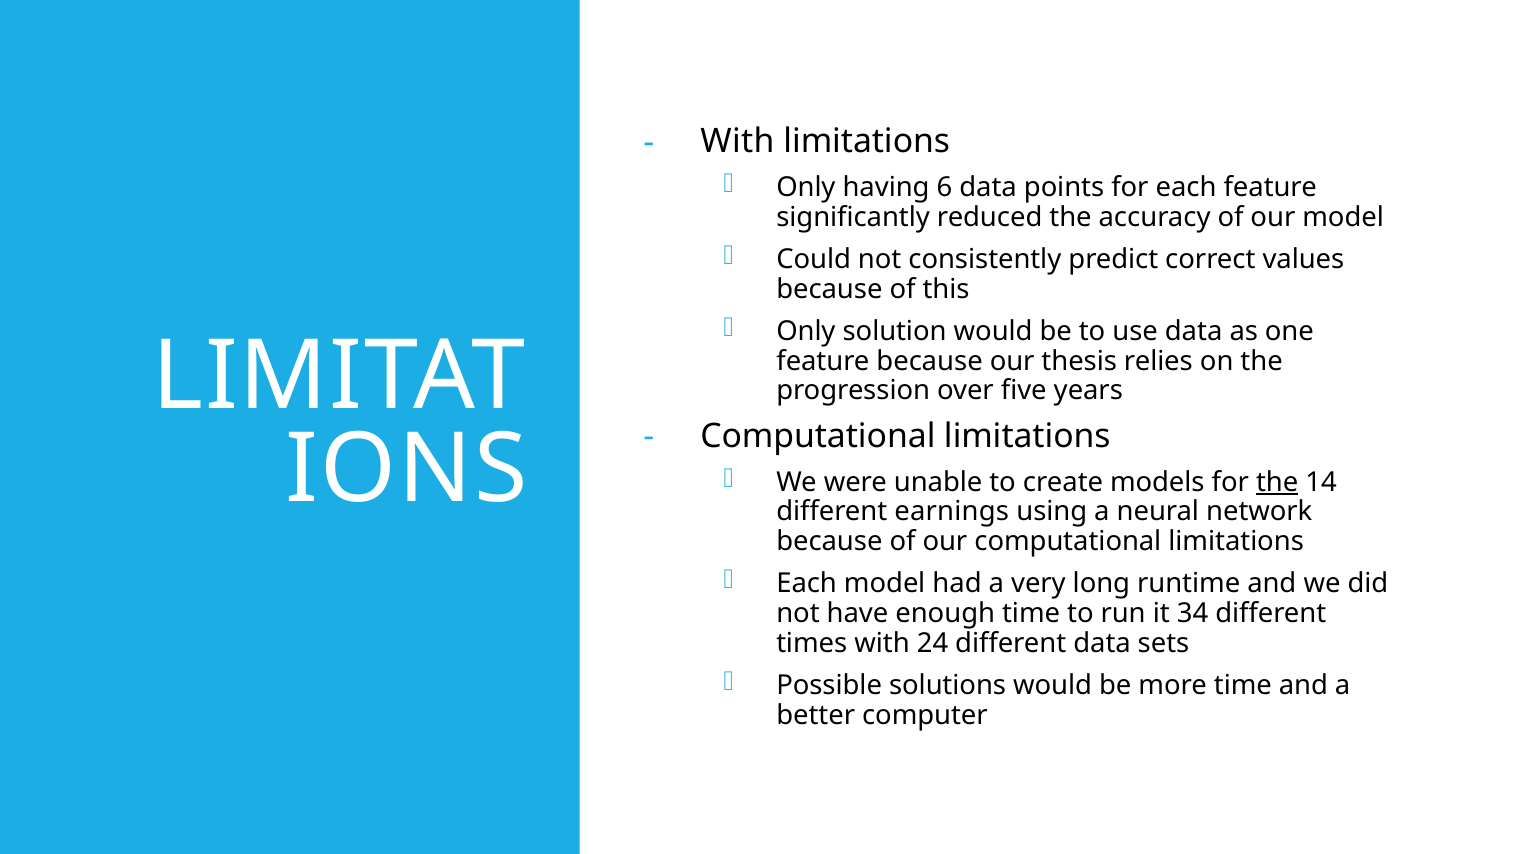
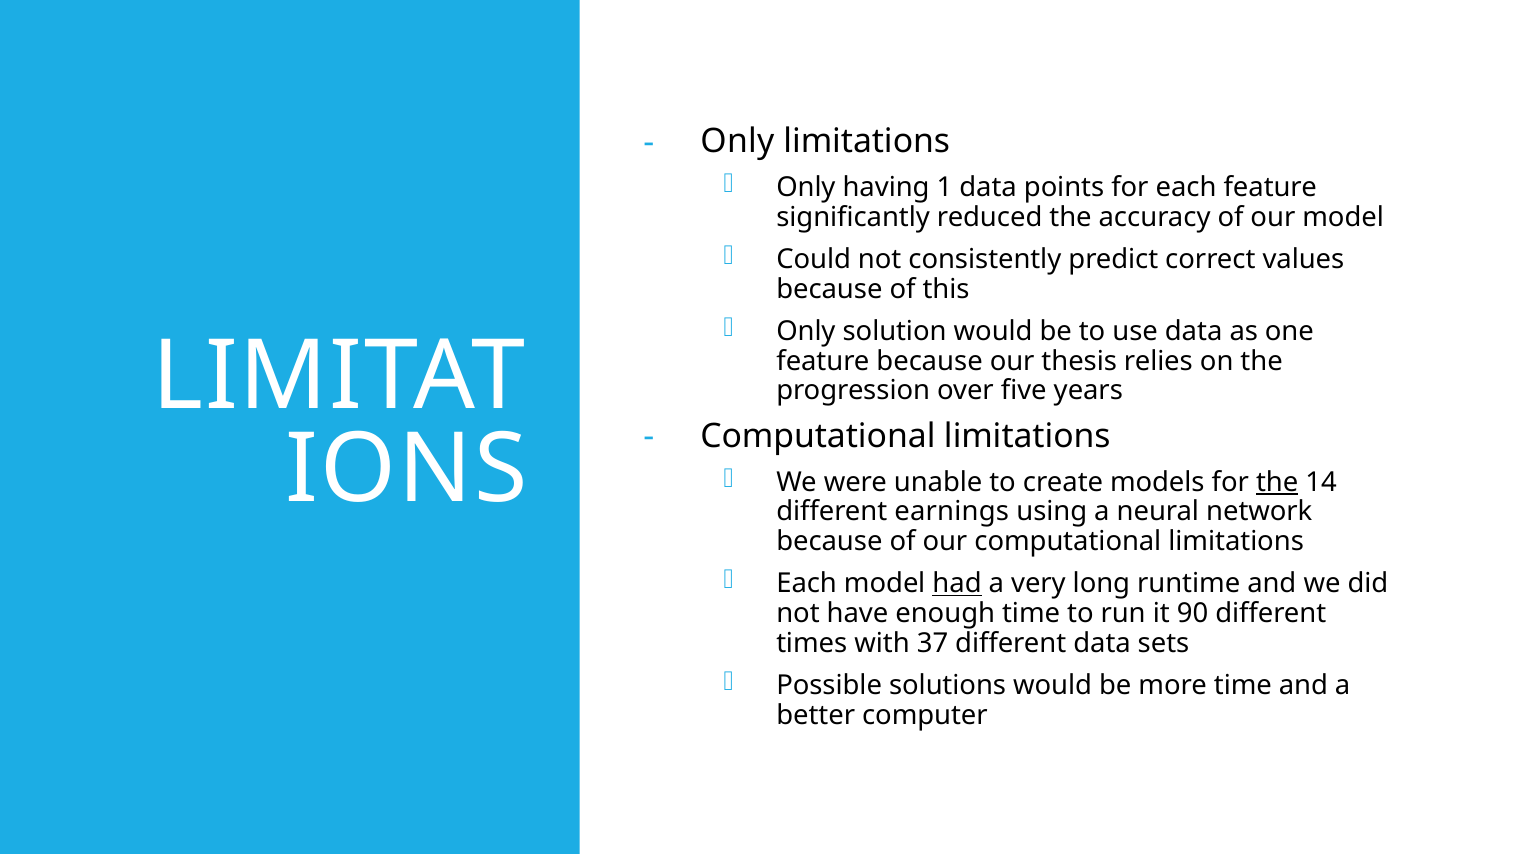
With: With -> Only (737, 142)
6: 6 -> 1 (945, 188)
had underline: none -> present (957, 584)
34: 34 -> 90 (1193, 614)
24: 24 -> 37 (933, 643)
